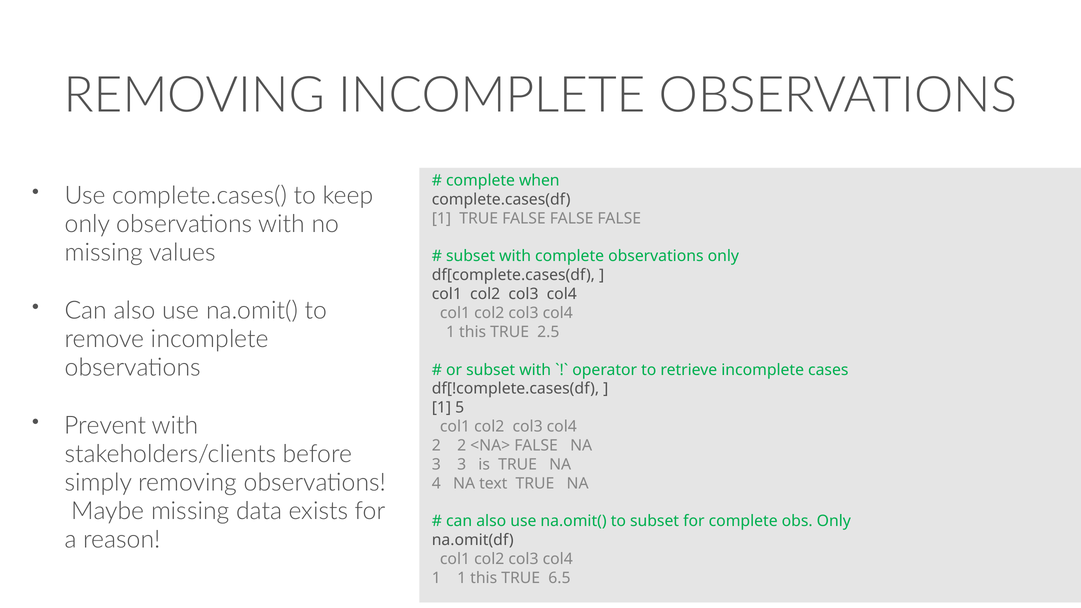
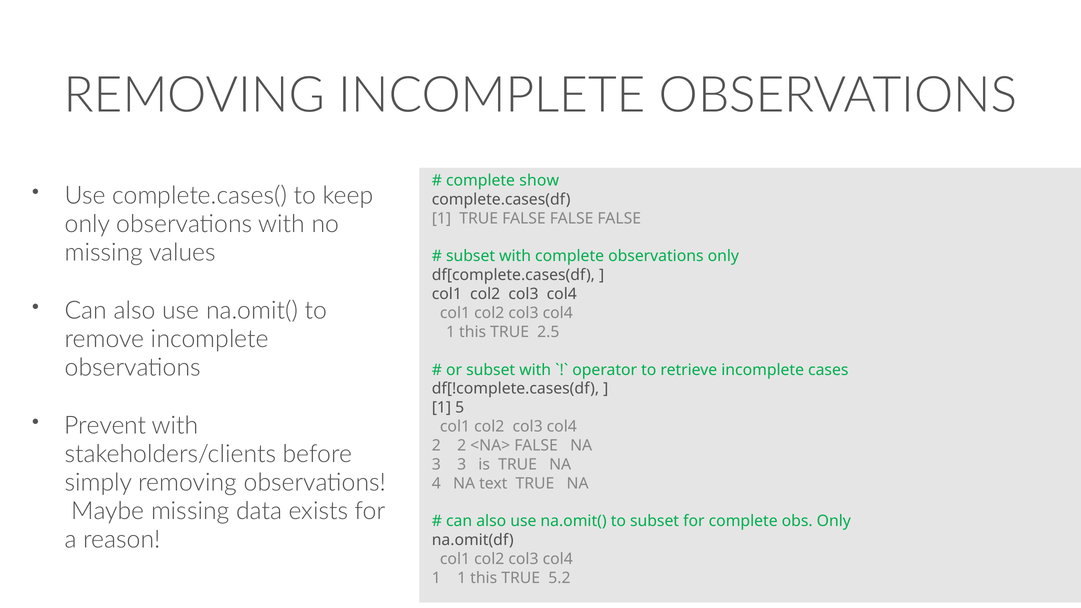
when: when -> show (539, 181)
6.5: 6.5 -> 5.2 (559, 578)
